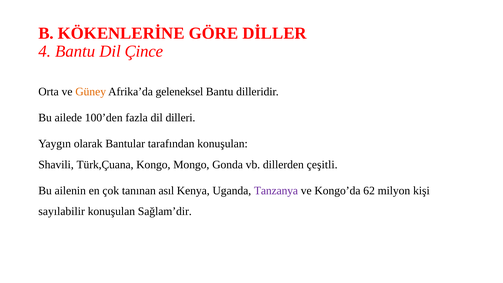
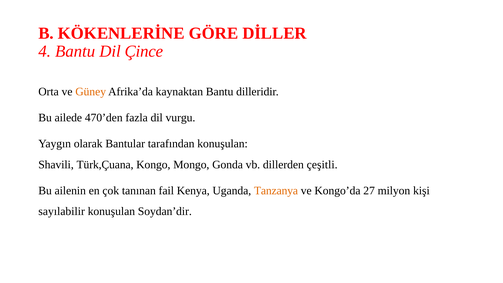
geleneksel: geleneksel -> kaynaktan (179, 92)
100’den: 100’den -> 470’den (104, 118)
dilleri: dilleri -> vurgu (180, 118)
asıl: asıl -> fail (166, 190)
Tanzanya colour: purple -> orange (276, 190)
62: 62 -> 27 (369, 190)
Sağlam’dir: Sağlam’dir -> Soydan’dir (165, 211)
